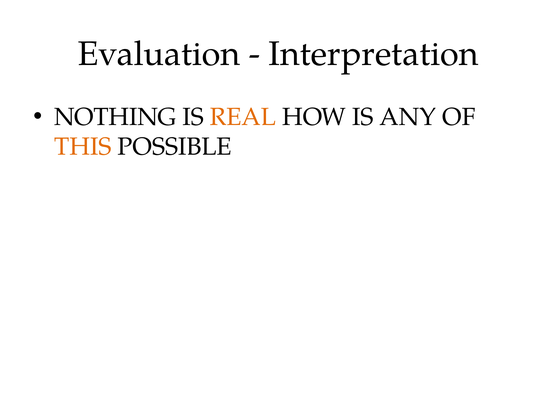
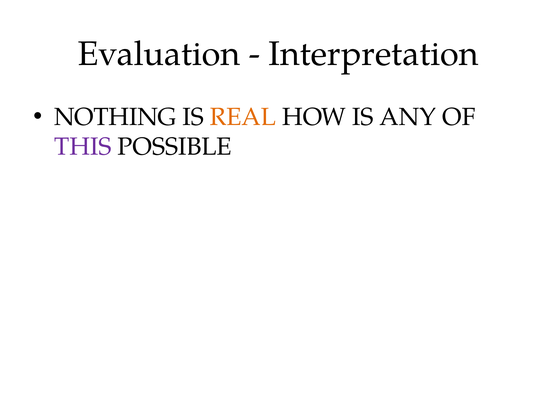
THIS colour: orange -> purple (83, 147)
